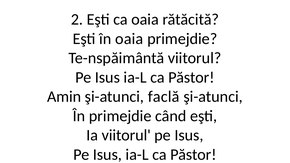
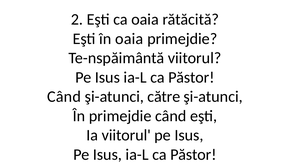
Amin: Amin -> Când (64, 97)
faclă: faclă -> către (164, 97)
